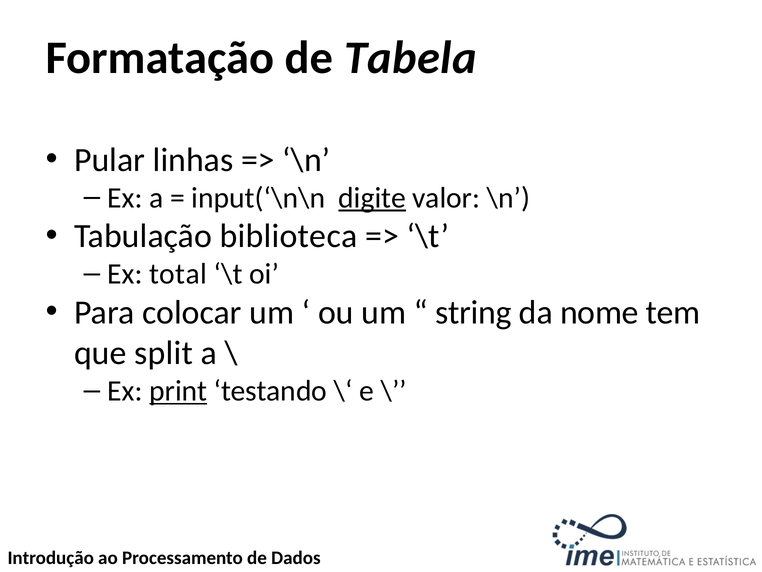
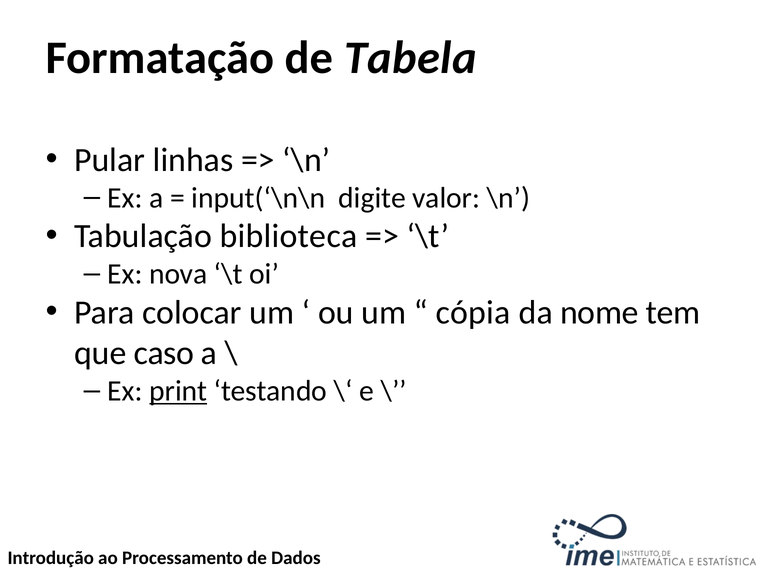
digite underline: present -> none (372, 198)
total: total -> nova (178, 274)
string: string -> cópia (473, 312)
split: split -> caso (164, 353)
